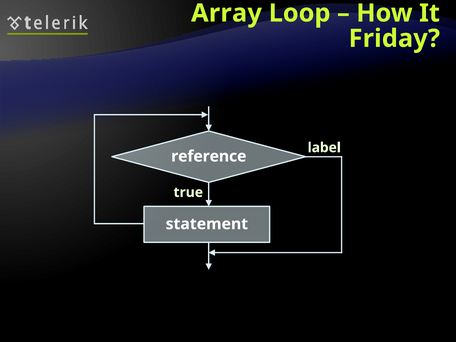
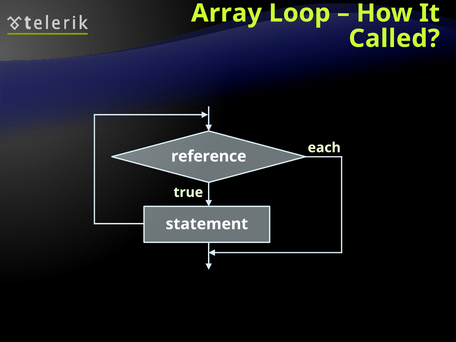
Friday: Friday -> Called (394, 38)
label: label -> each (324, 148)
